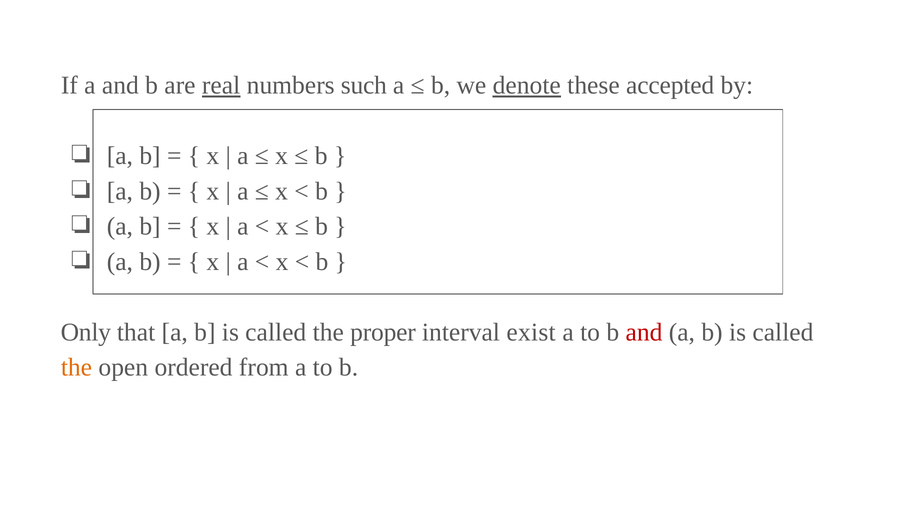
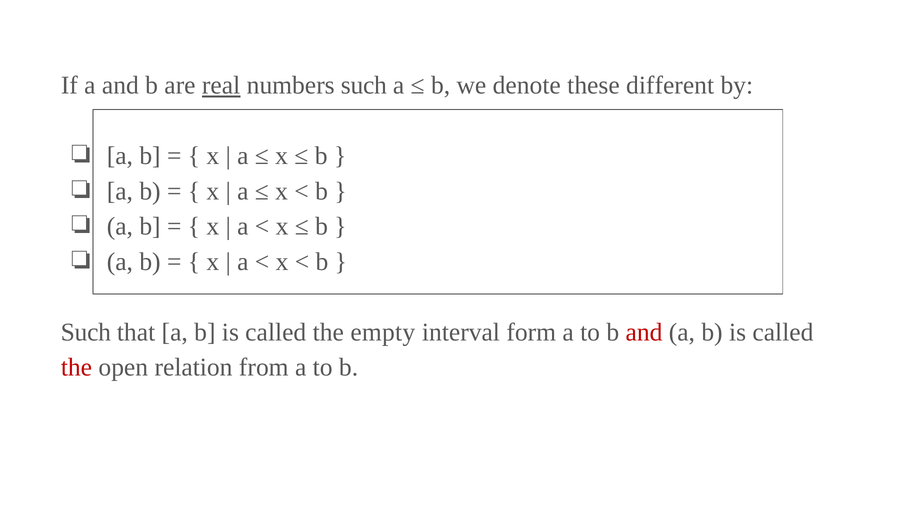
denote underline: present -> none (527, 85)
accepted: accepted -> different (670, 85)
Only: Only -> Such (86, 332)
proper: proper -> empty (383, 332)
exist: exist -> form (531, 332)
the colour: orange -> red (76, 367)
ordered: ordered -> relation (194, 367)
